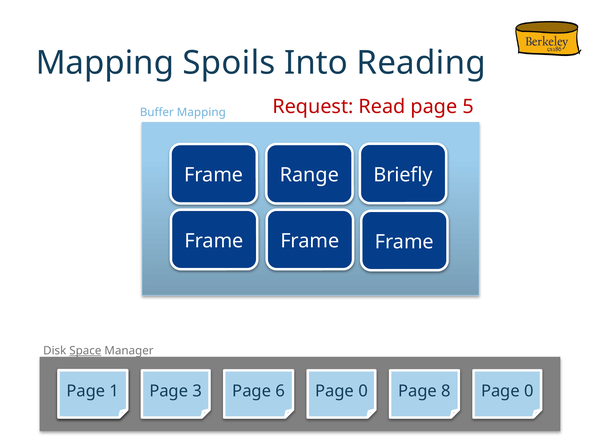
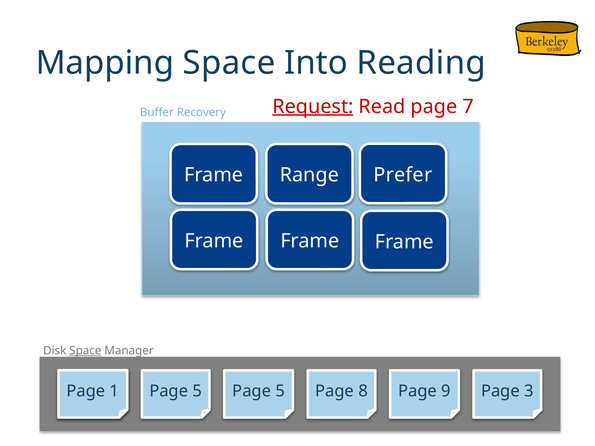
Mapping Spoils: Spoils -> Space (229, 63)
Request underline: none -> present (313, 107)
5: 5 -> 7 (468, 107)
Buffer Mapping: Mapping -> Recovery (201, 112)
Briefly: Briefly -> Prefer (403, 175)
3: 3 -> 5 (197, 391)
6: 6 -> 5 (280, 391)
0: 0 -> 8 (363, 391)
8: 8 -> 9 (446, 391)
0: 0 -> 3 (529, 391)
